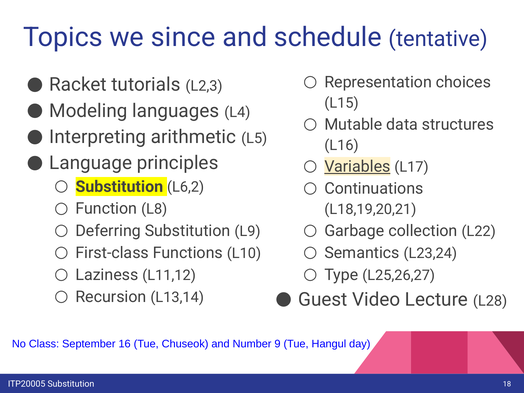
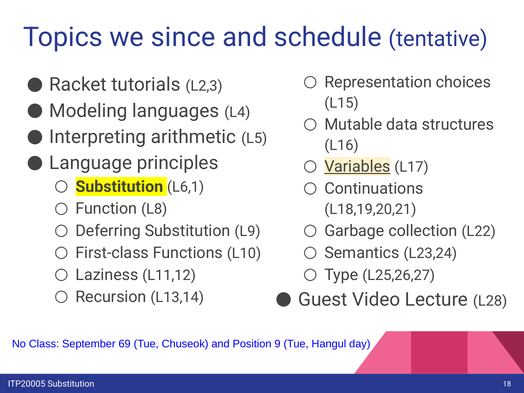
L6,2: L6,2 -> L6,1 (186, 187)
16: 16 -> 69 (125, 344)
Number: Number -> Position (252, 344)
